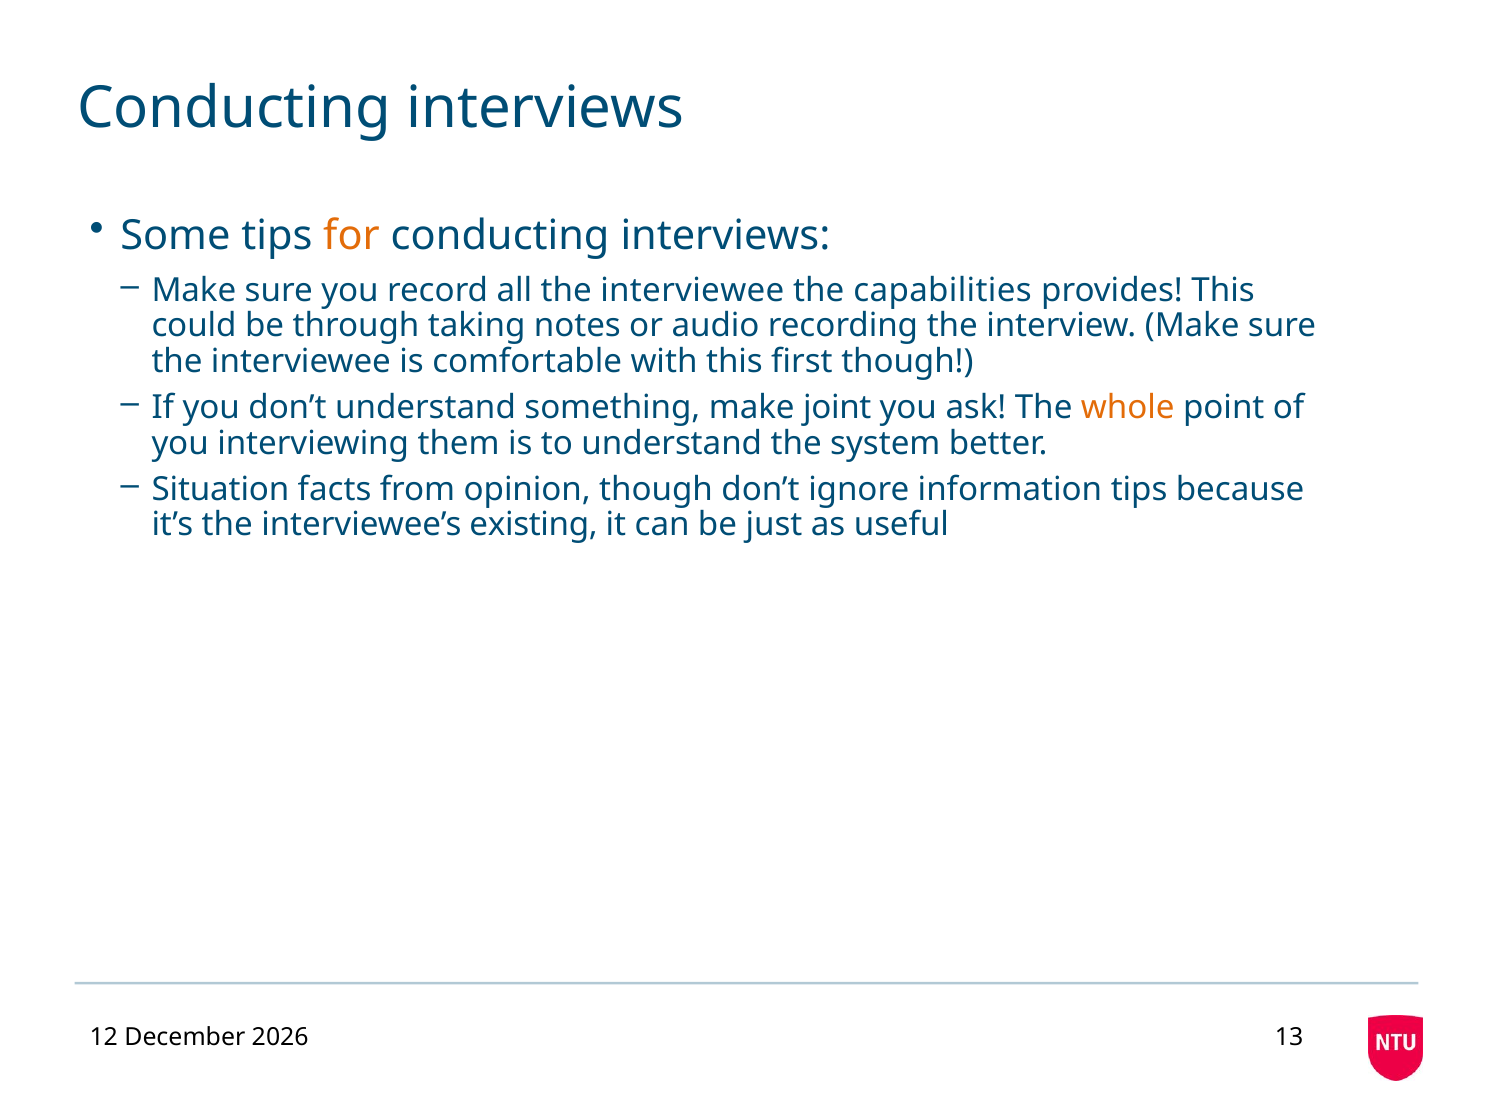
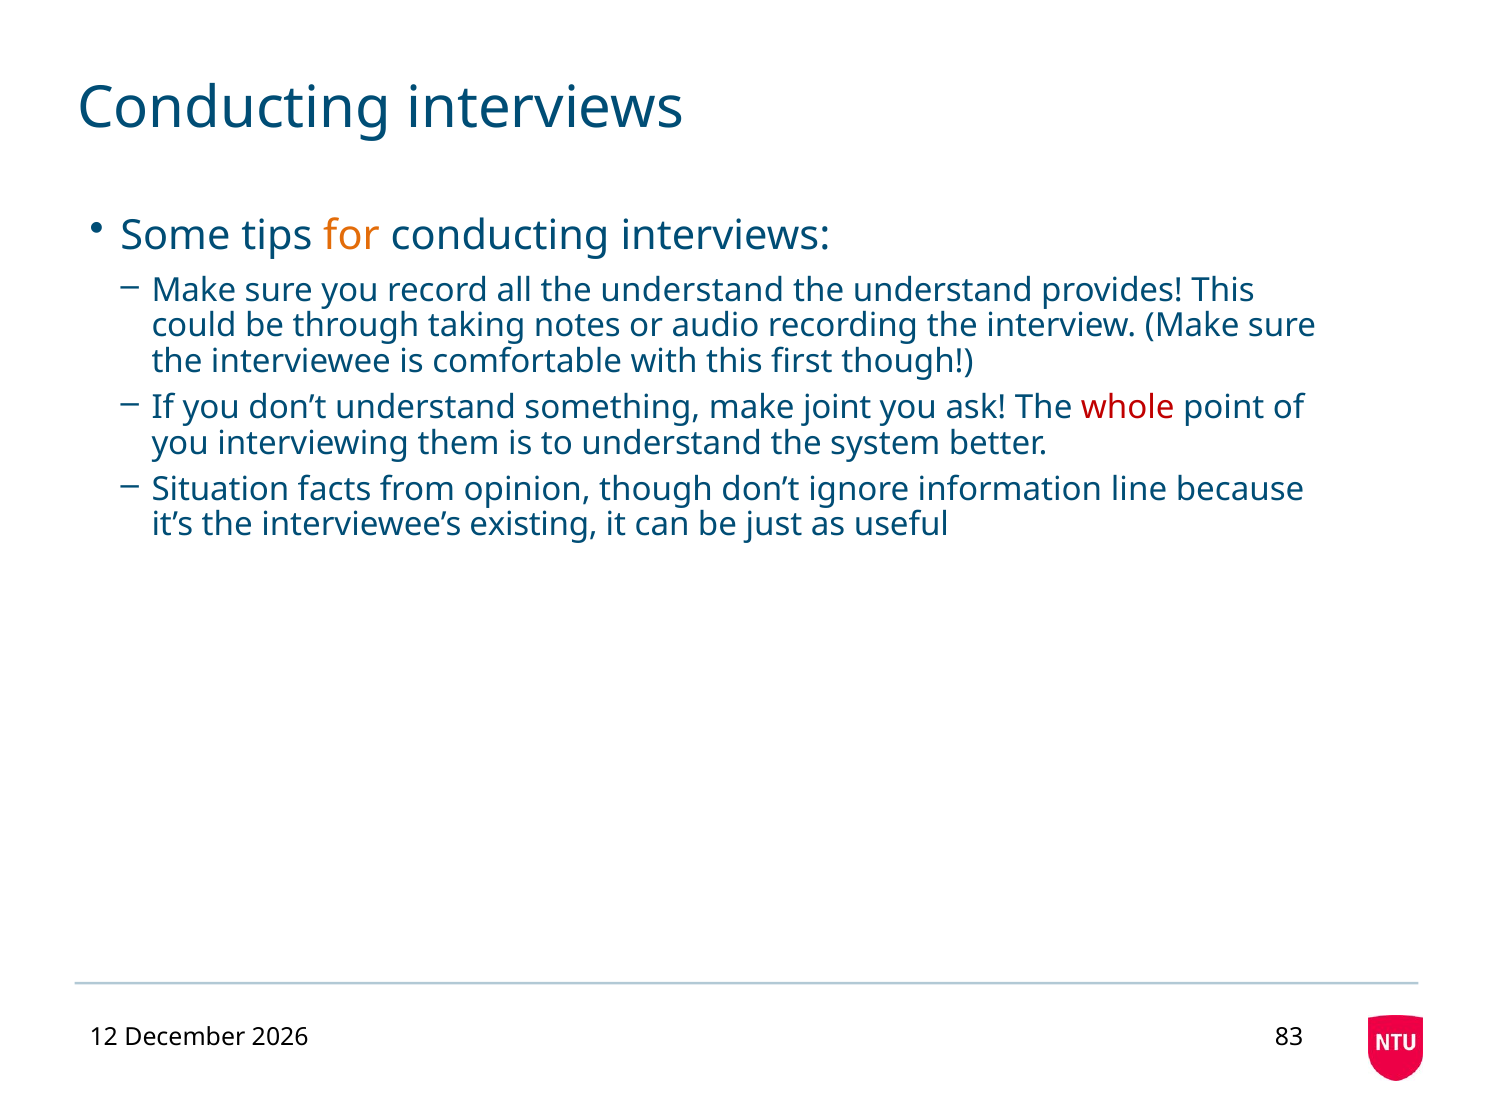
all the interviewee: interviewee -> understand (692, 290)
capabilities: capabilities -> understand (943, 290)
whole colour: orange -> red (1128, 408)
information tips: tips -> line (1139, 489)
13: 13 -> 83 (1289, 1037)
